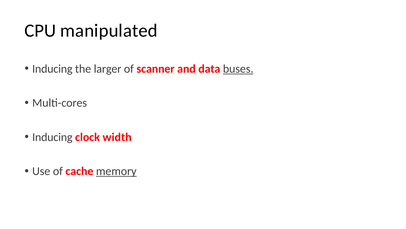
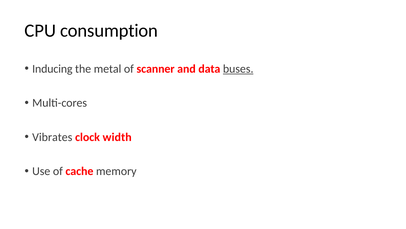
manipulated: manipulated -> consumption (109, 31)
larger: larger -> metal (108, 69)
Inducing: Inducing -> Vibrates (52, 137)
memory underline: present -> none (116, 171)
